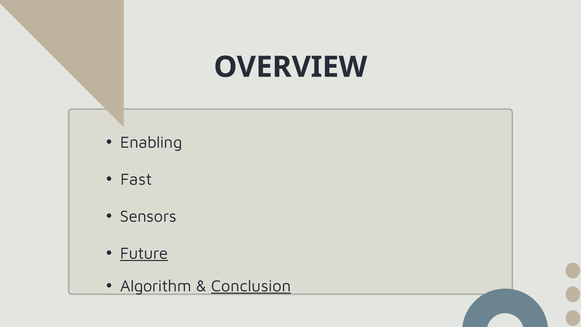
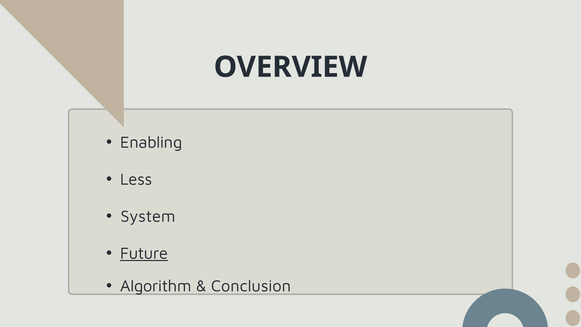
Fast: Fast -> Less (136, 179)
Sensors: Sensors -> System (148, 216)
Conclusion underline: present -> none (251, 286)
